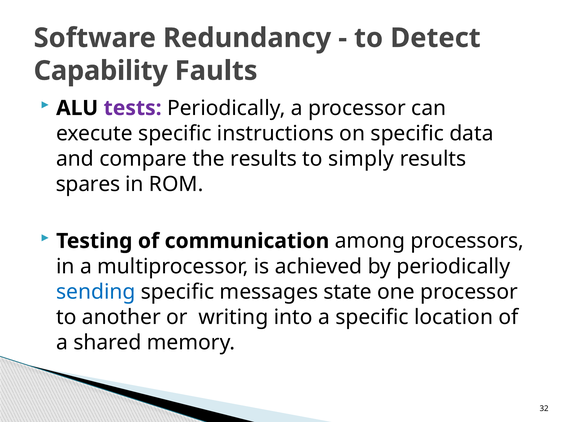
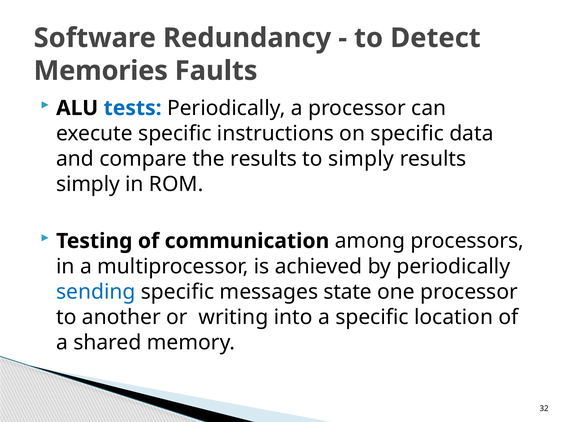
Capability: Capability -> Memories (101, 71)
tests colour: purple -> blue (133, 108)
spares: spares -> simply (88, 184)
